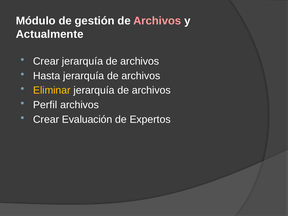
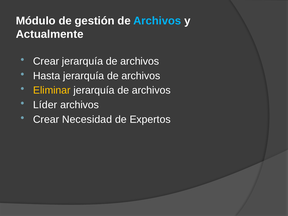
Archivos colour: pink -> light blue (157, 21)
Perfil: Perfil -> Líder (45, 105)
Evaluación: Evaluación -> Necesidad (87, 119)
